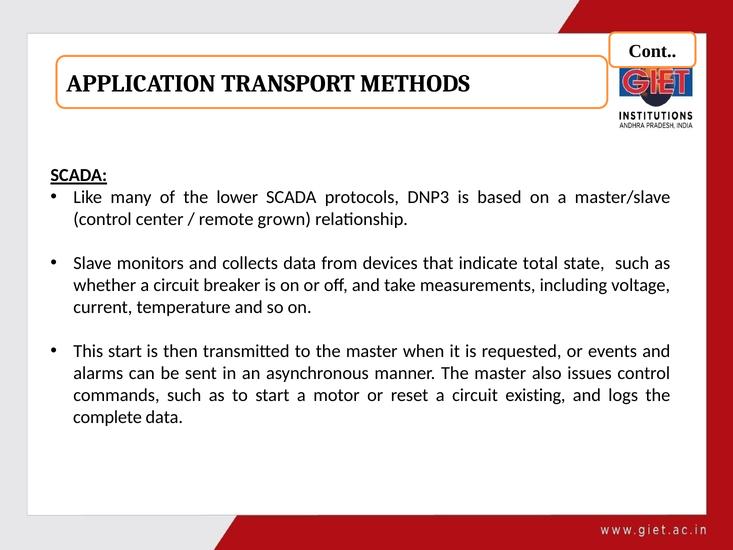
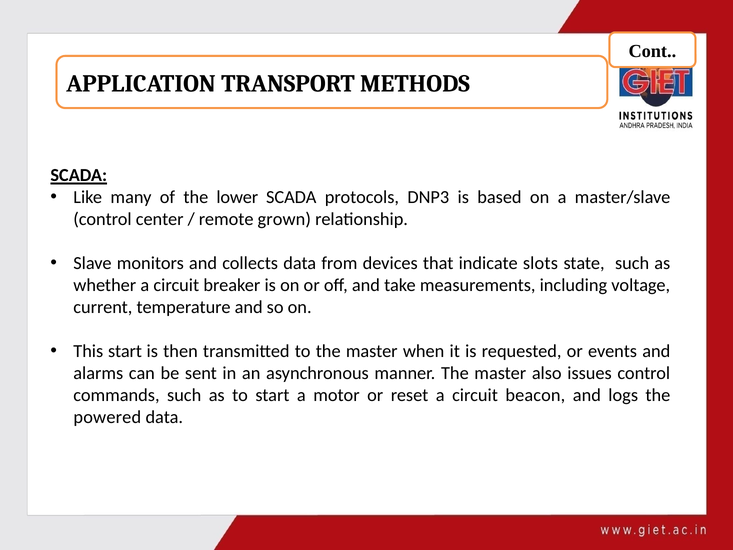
total: total -> slots (540, 263)
existing: existing -> beacon (535, 395)
complete: complete -> powered (107, 417)
